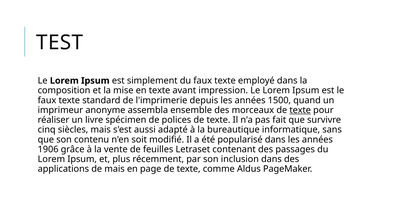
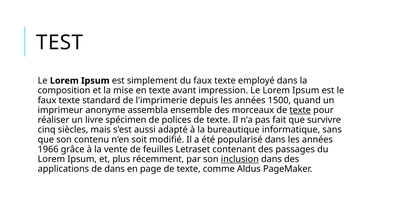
1906: 1906 -> 1966 (48, 149)
inclusion underline: none -> present (240, 159)
de mais: mais -> dans (115, 169)
